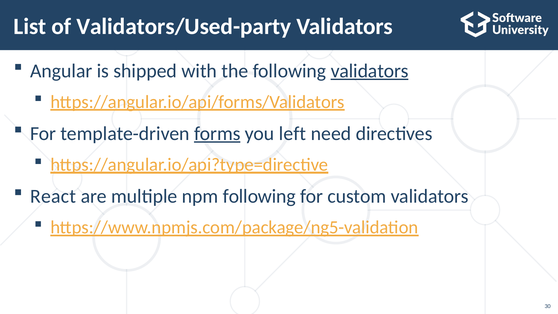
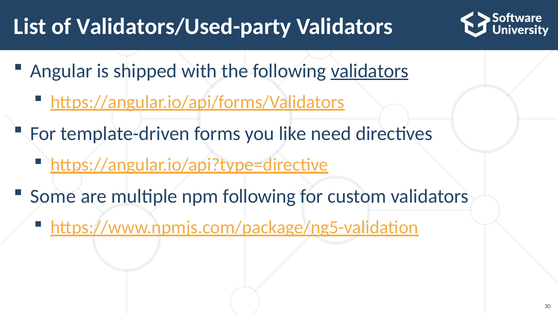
forms underline: present -> none (217, 134)
left: left -> like (293, 134)
React: React -> Some (53, 196)
